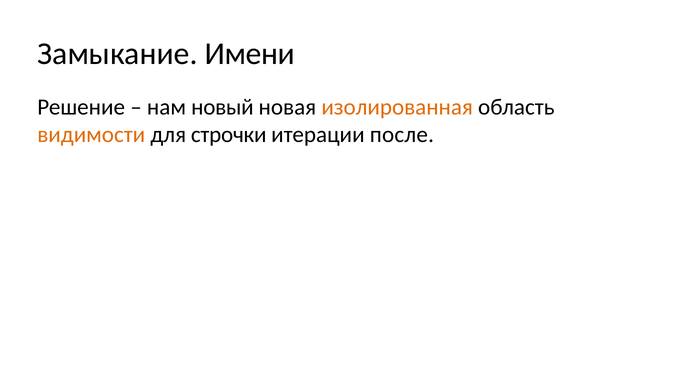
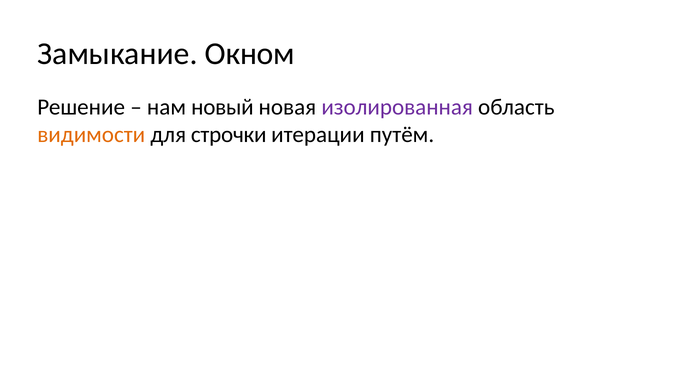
Имени: Имени -> Окном (250, 54)
изолированная colour: orange -> purple (397, 107)
после: после -> путём (402, 135)
